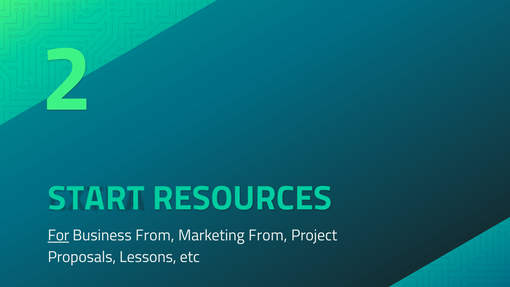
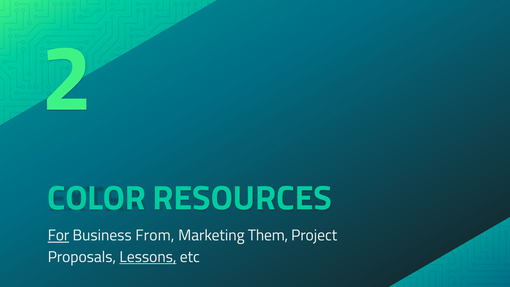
START: START -> COLOR (97, 198)
Marketing From: From -> Them (268, 235)
Lessons underline: none -> present (148, 257)
